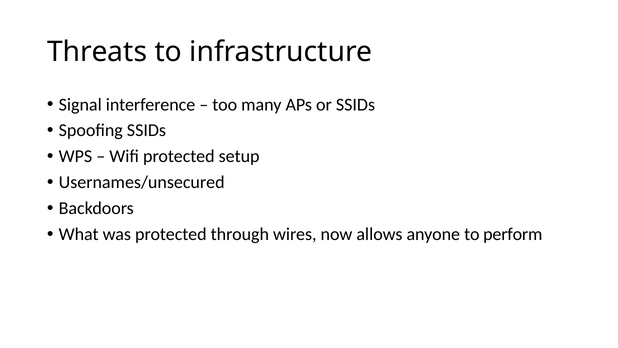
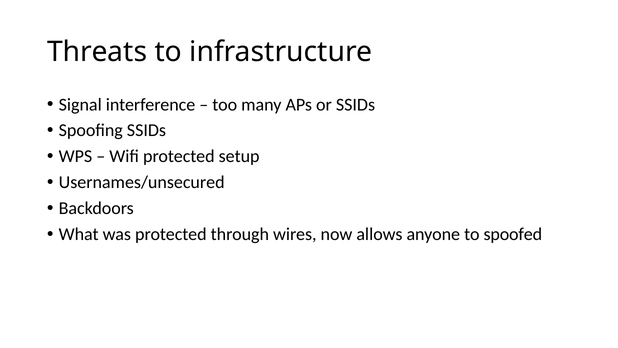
perform: perform -> spoofed (513, 234)
